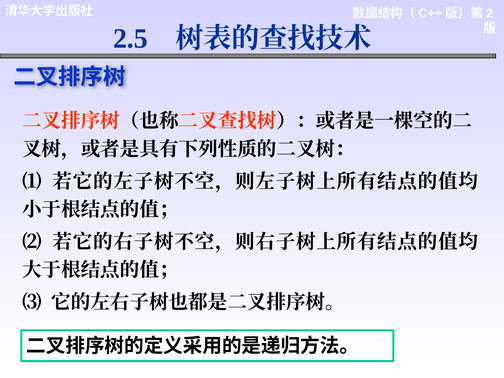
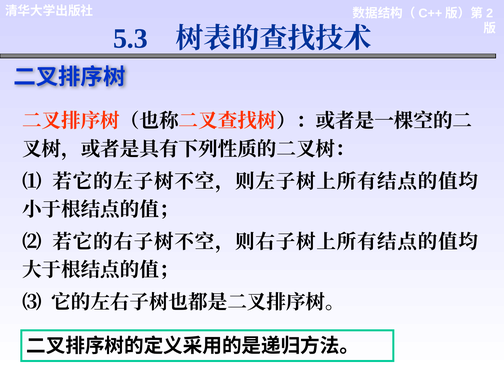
2.5: 2.5 -> 5.3 (130, 39)
